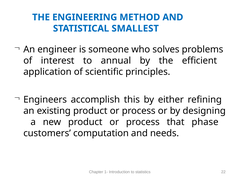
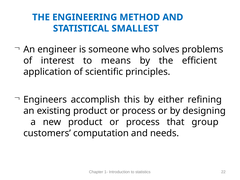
annual: annual -> means (116, 61)
phase: phase -> group (205, 122)
